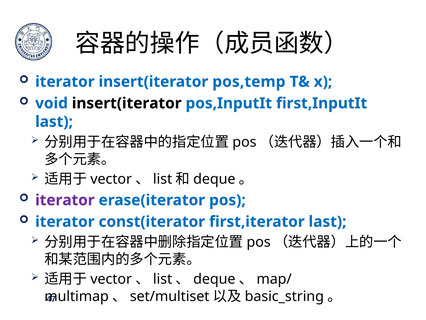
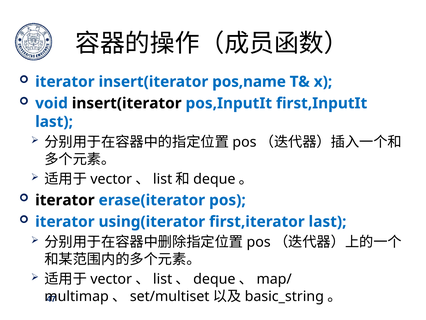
pos,temp: pos,temp -> pos,name (249, 82)
iterator colour: purple -> black (65, 200)
const(iterator: const(iterator -> using(iterator (152, 221)
